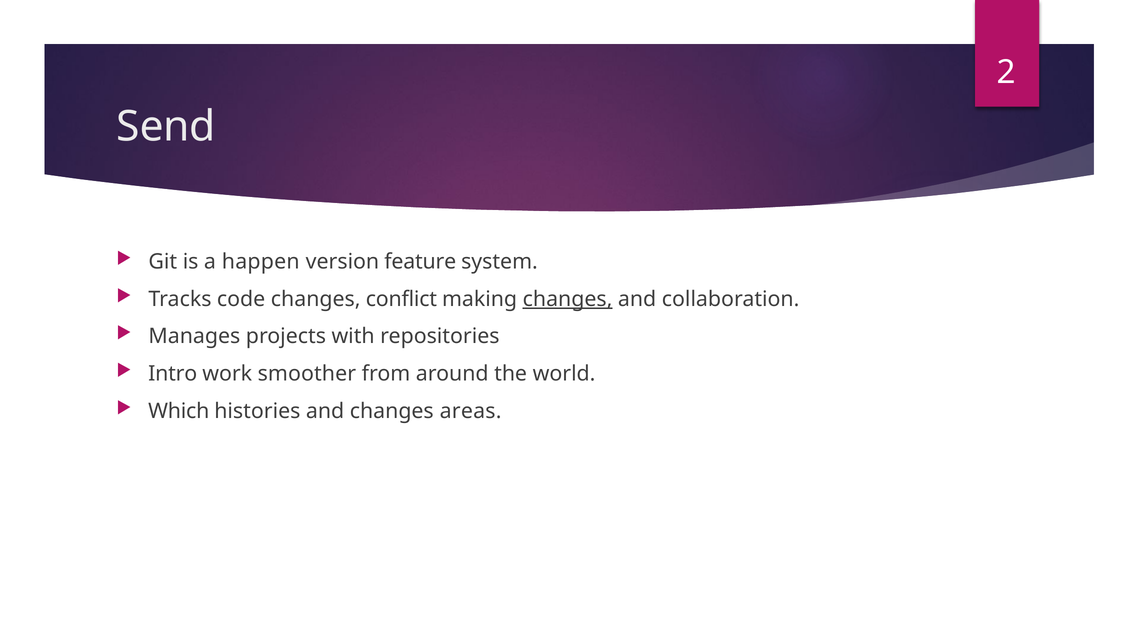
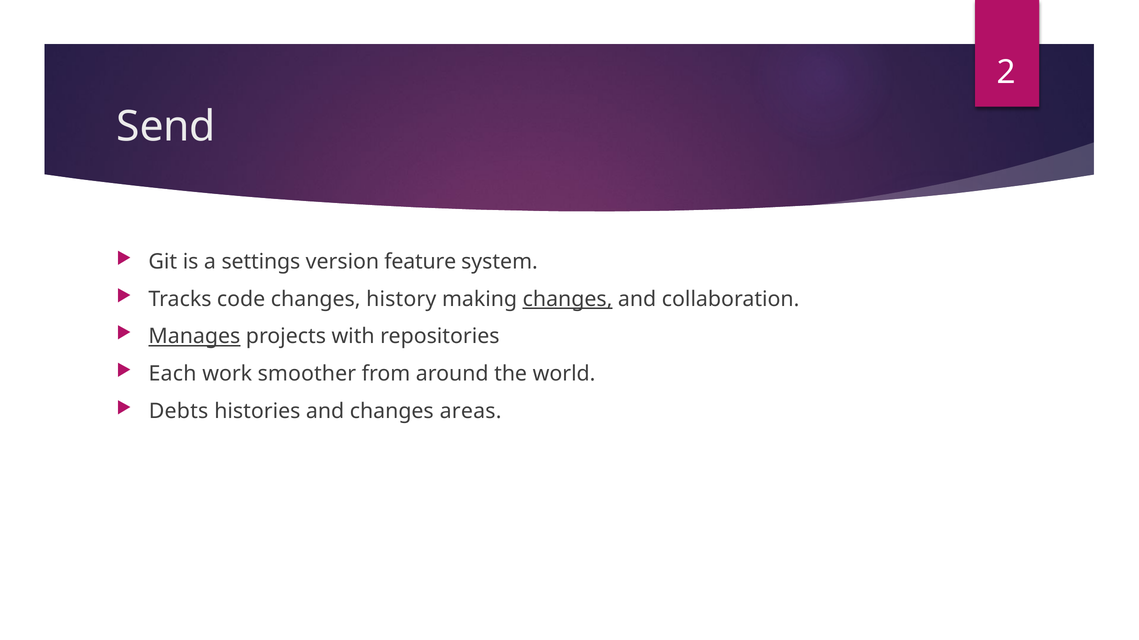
happen: happen -> settings (261, 262)
conflict: conflict -> history (401, 299)
Manages underline: none -> present (194, 337)
Intro: Intro -> Each (172, 374)
Which: Which -> Debts (179, 412)
